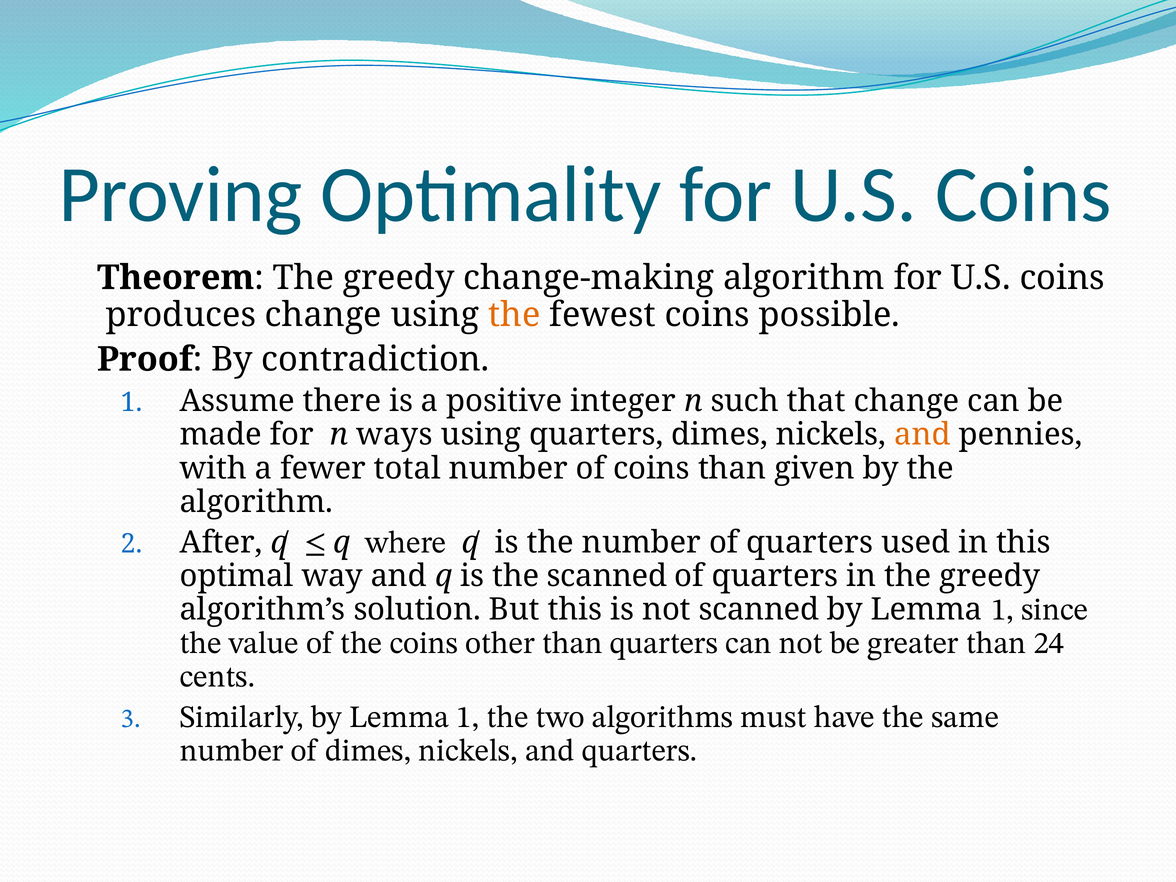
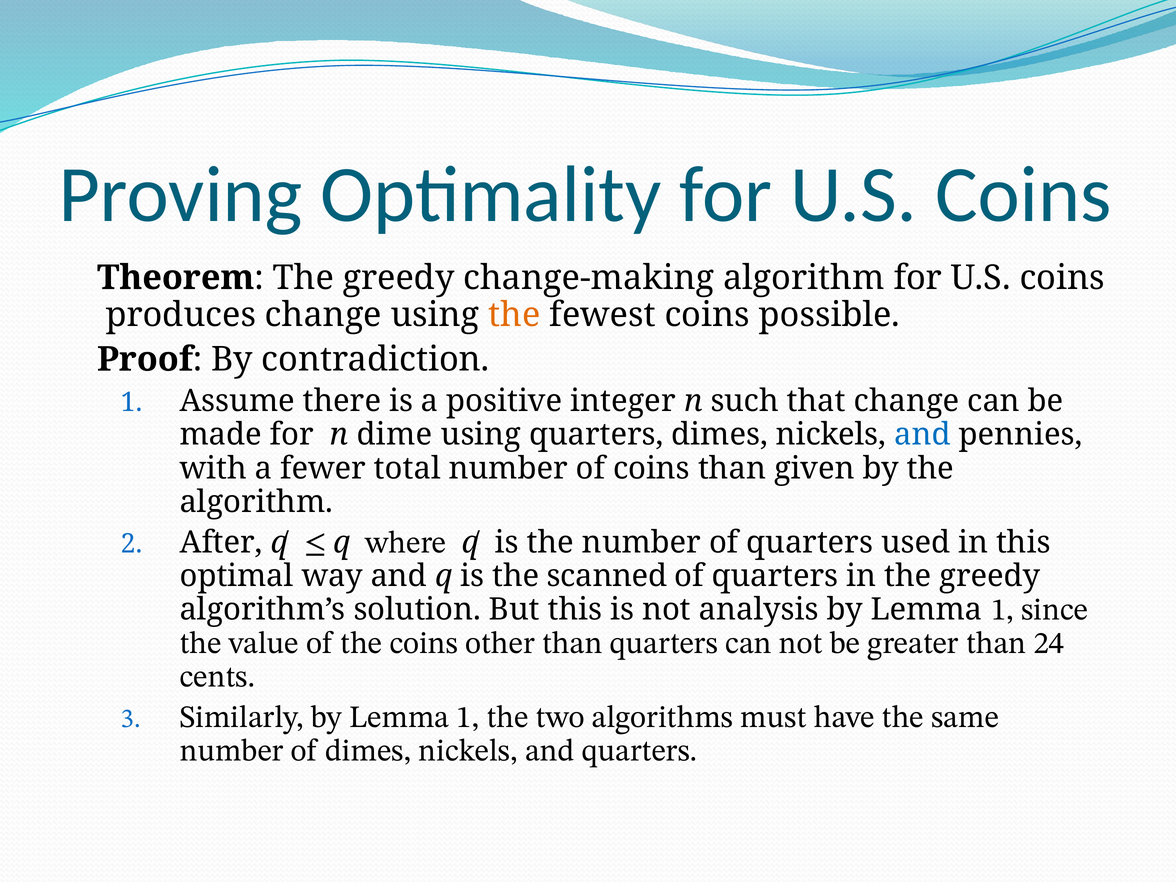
ways: ways -> dime (394, 435)
and colour: orange -> blue (922, 435)
not scanned: scanned -> analysis (759, 609)
